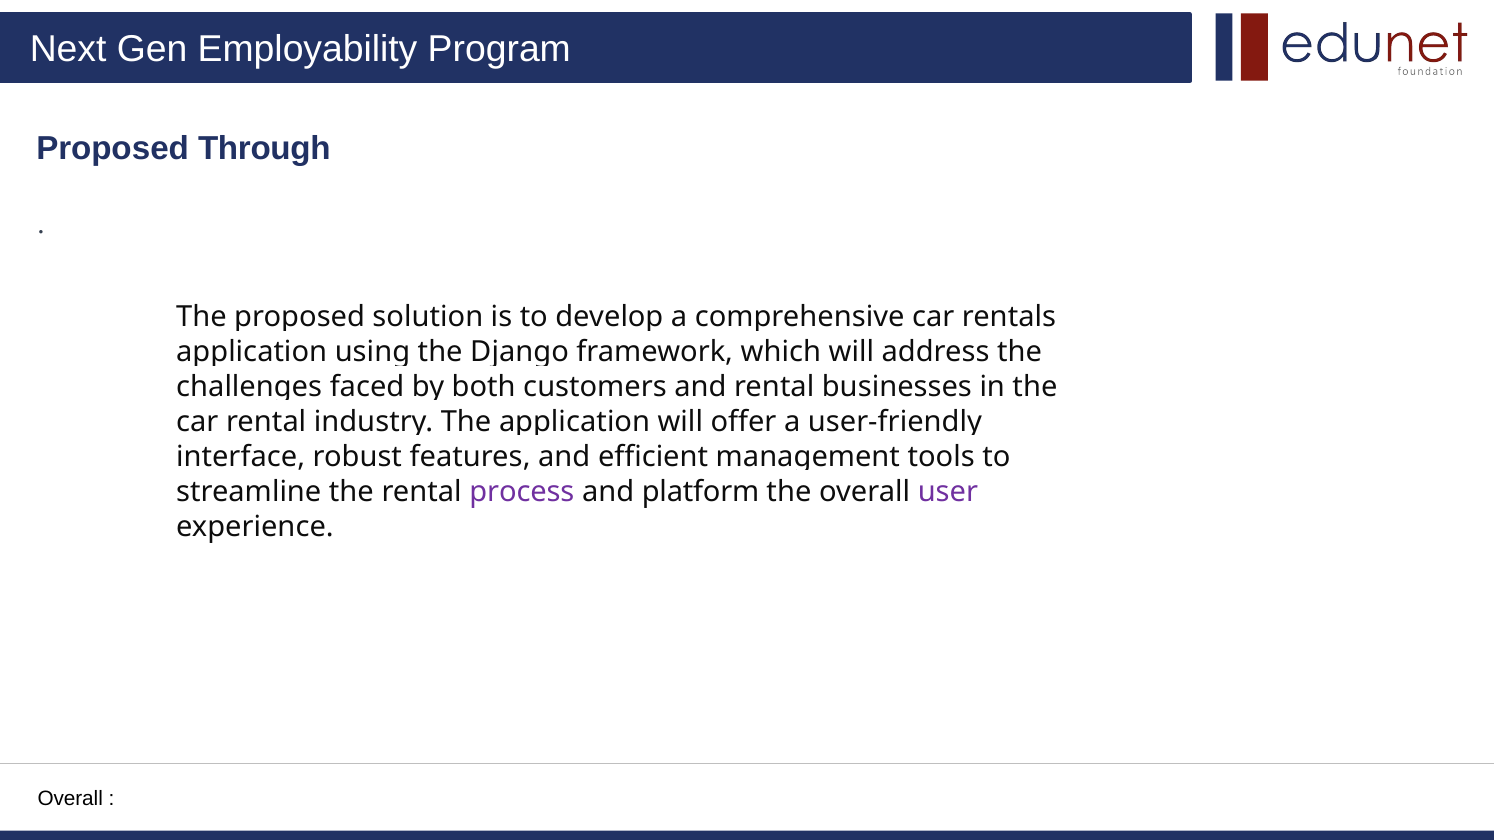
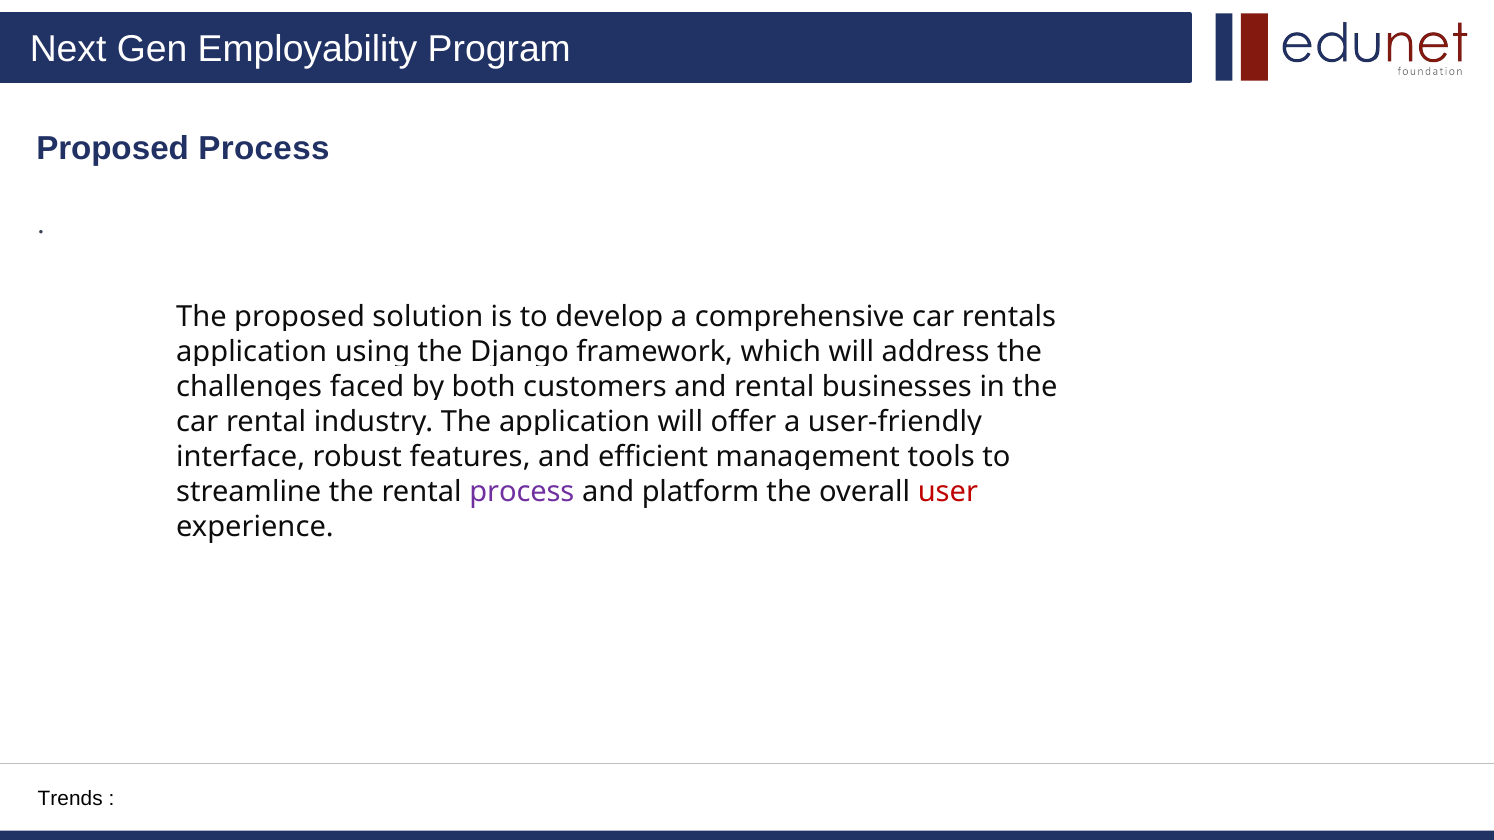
Proposed Through: Through -> Process (264, 149)
user colour: purple -> red (948, 492)
Overall: Overall -> Trends (70, 799)
